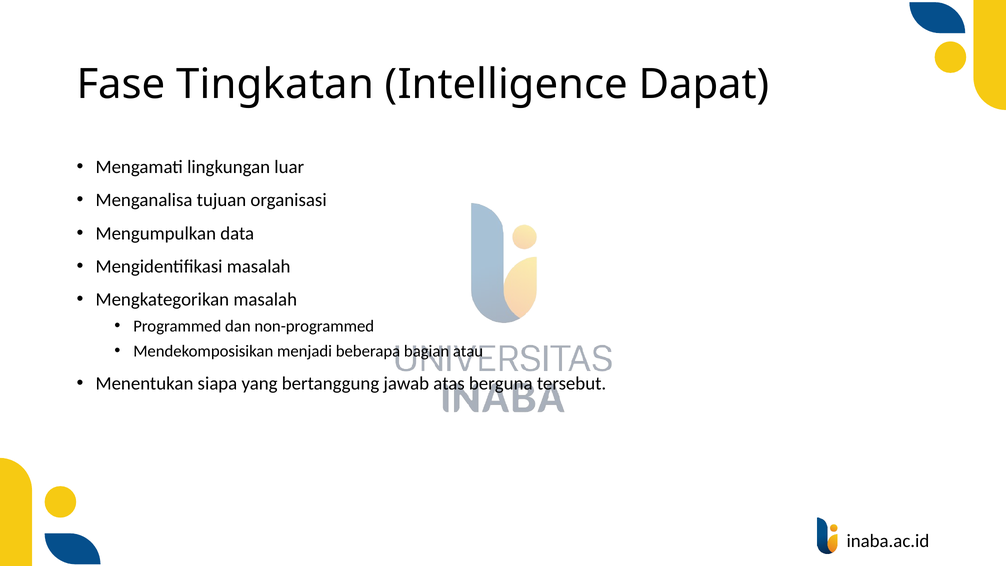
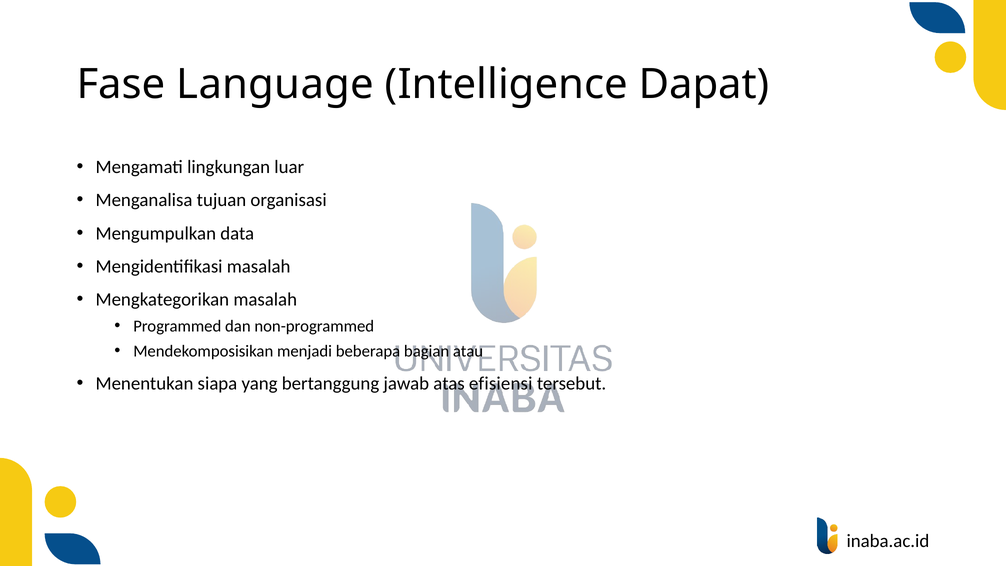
Tingkatan: Tingkatan -> Language (275, 85)
berguna: berguna -> efisiensi (501, 383)
